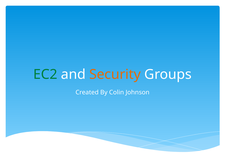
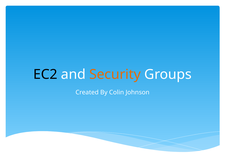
EC2 colour: green -> black (45, 75)
